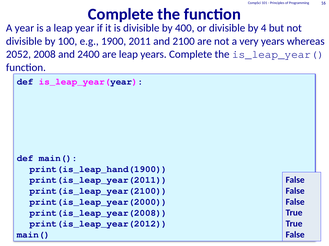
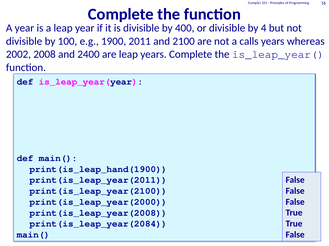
very: very -> calls (249, 41)
2052: 2052 -> 2002 (18, 54)
print(is_leap_year(2012: print(is_leap_year(2012 -> print(is_leap_year(2084 (98, 224)
